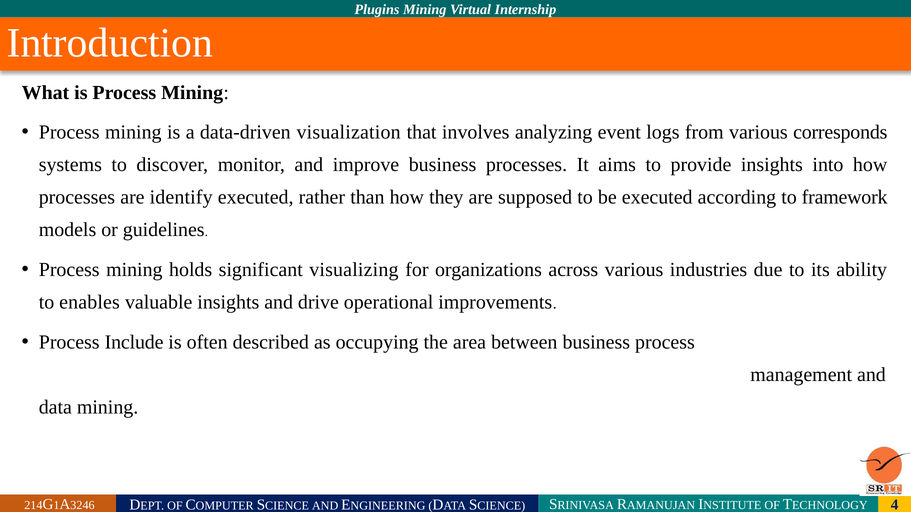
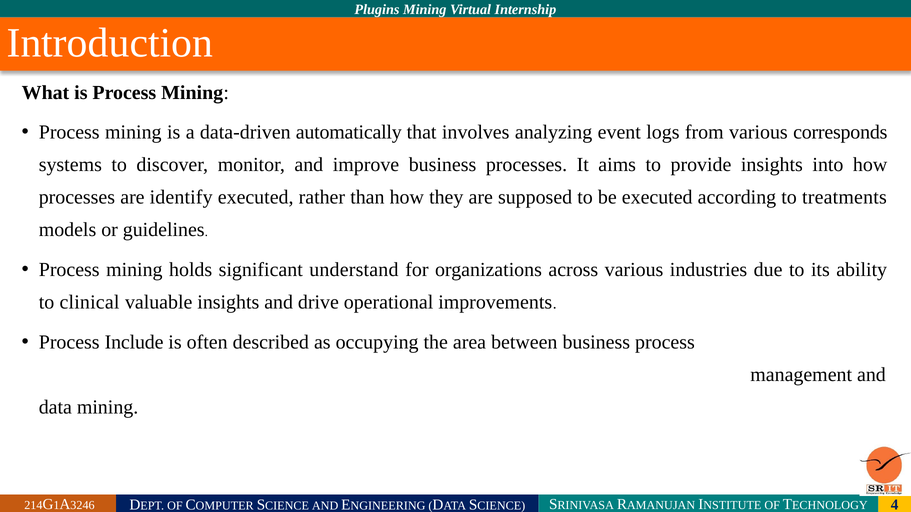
visualization: visualization -> automatically (349, 132)
framework: framework -> treatments (844, 197)
visualizing: visualizing -> understand (354, 270)
enables: enables -> clinical (89, 302)
